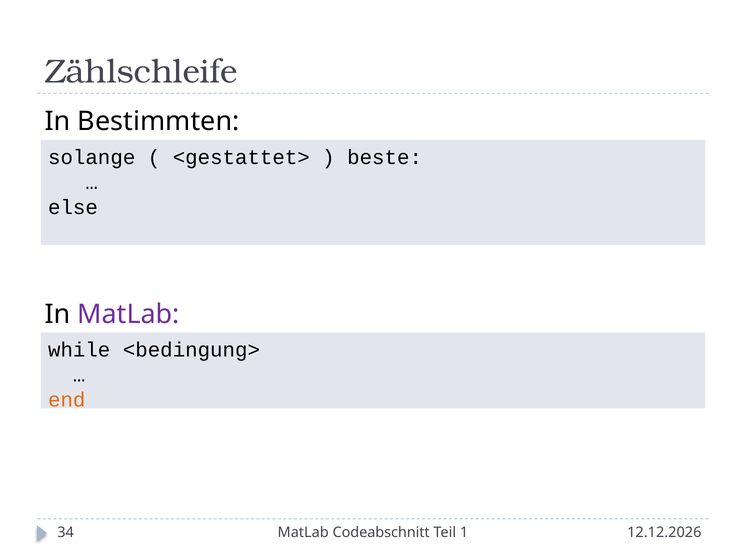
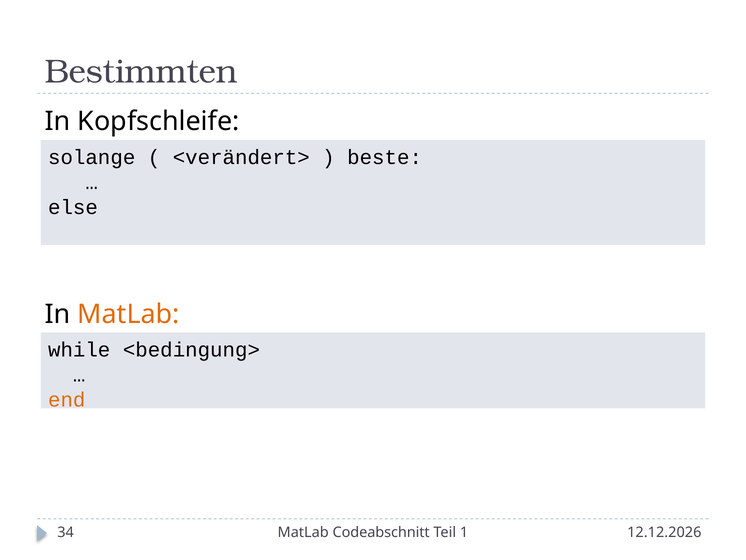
Zählschleife: Zählschleife -> Bestimmten (141, 72)
Bestimmten: Bestimmten -> Kopfschleife (159, 121)
<gestattet>: <gestattet> -> <verändert> (241, 157)
MatLab colour: purple -> orange (129, 314)
